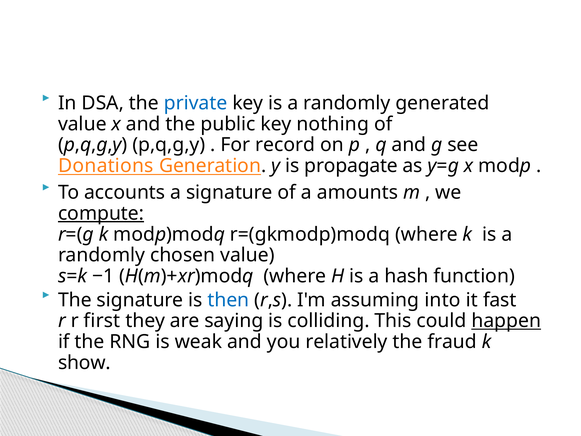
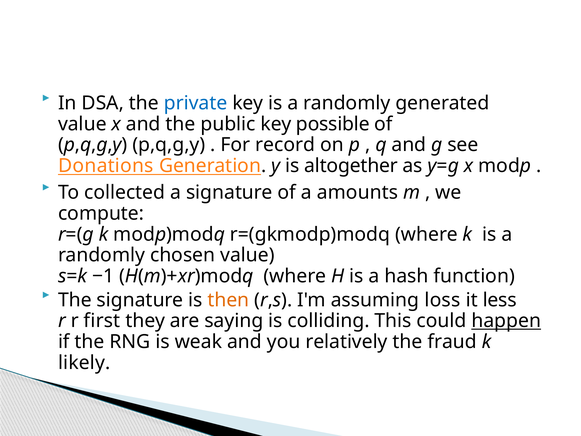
nothing: nothing -> possible (333, 124)
propagate: propagate -> altogether (351, 166)
accounts: accounts -> collected (125, 192)
compute underline: present -> none (101, 213)
then colour: blue -> orange (228, 300)
into: into -> loss (442, 300)
fast: fast -> less (500, 300)
show: show -> likely (84, 363)
